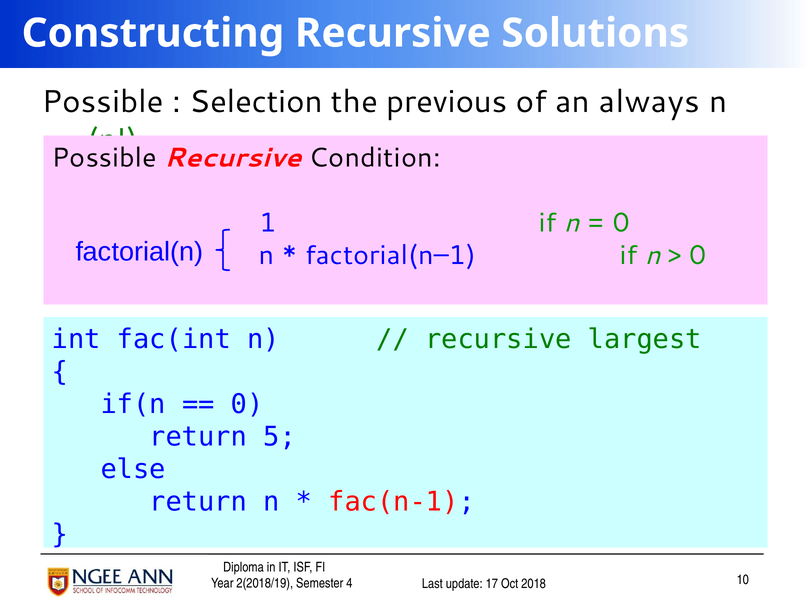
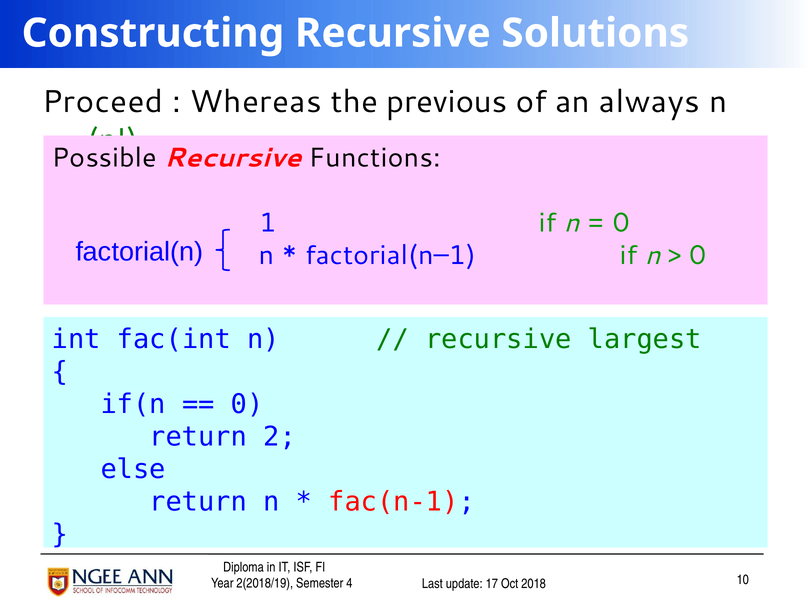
Possible: Possible -> Proceed (103, 102)
Selection: Selection -> Whereas (256, 102)
Condition: Condition -> Functions (375, 158)
5: 5 -> 2 (280, 437)
